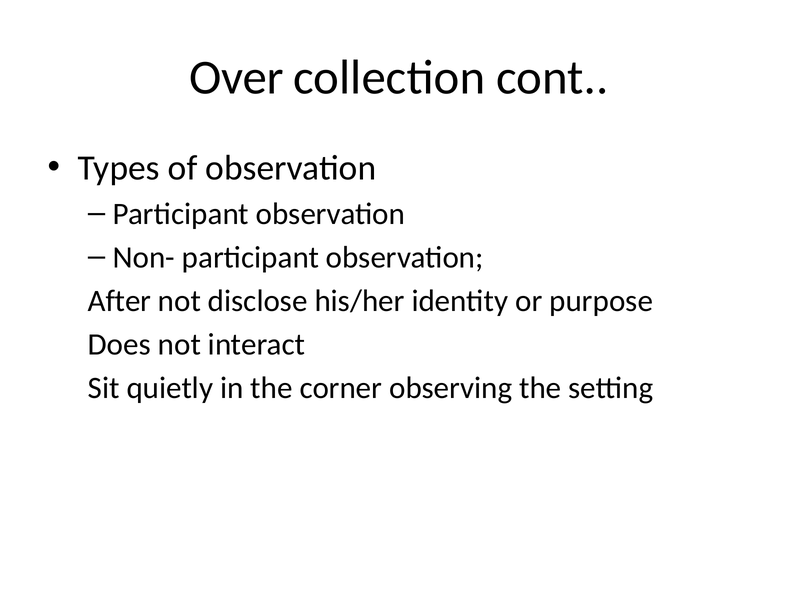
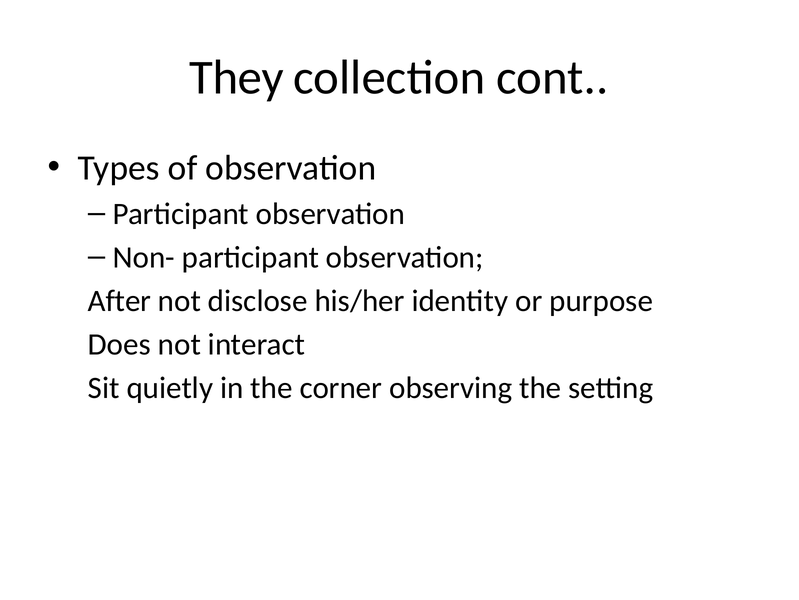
Over: Over -> They (236, 77)
